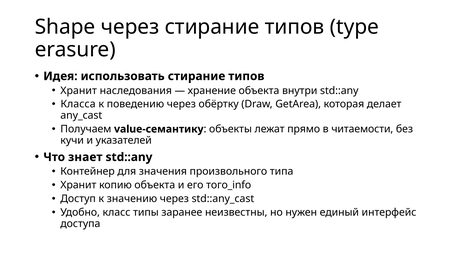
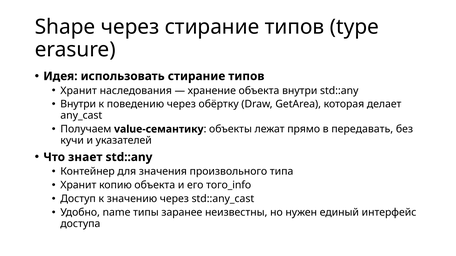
Класса: Класса -> Внутри (78, 104)
читаемости: читаемости -> передавать (362, 129)
класс: класс -> name (117, 213)
